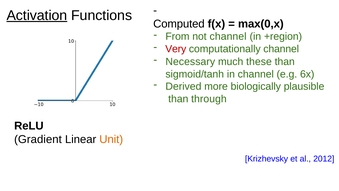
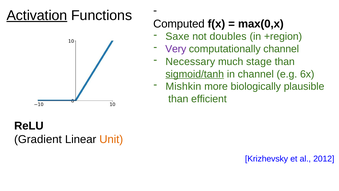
From: From -> Saxe (177, 36)
not channel: channel -> doubles (228, 36)
Very colour: red -> purple (176, 49)
these: these -> stage (259, 62)
sigmoid/tanh underline: none -> present (195, 74)
Derived: Derived -> Mishkin (183, 86)
through: through -> efficient (209, 99)
